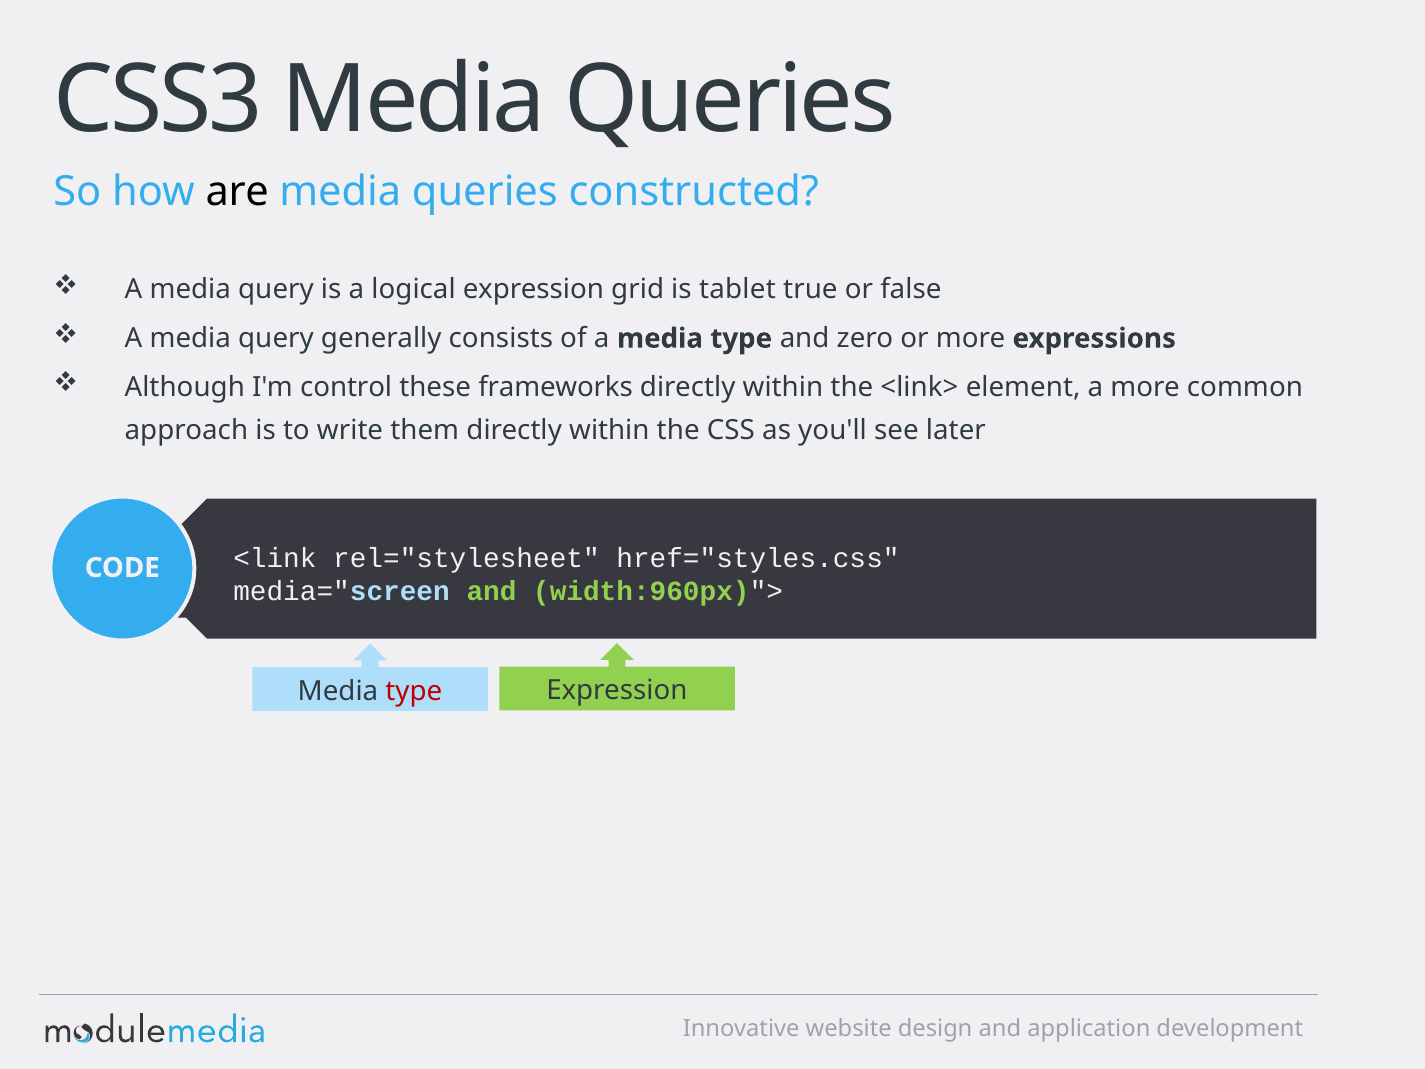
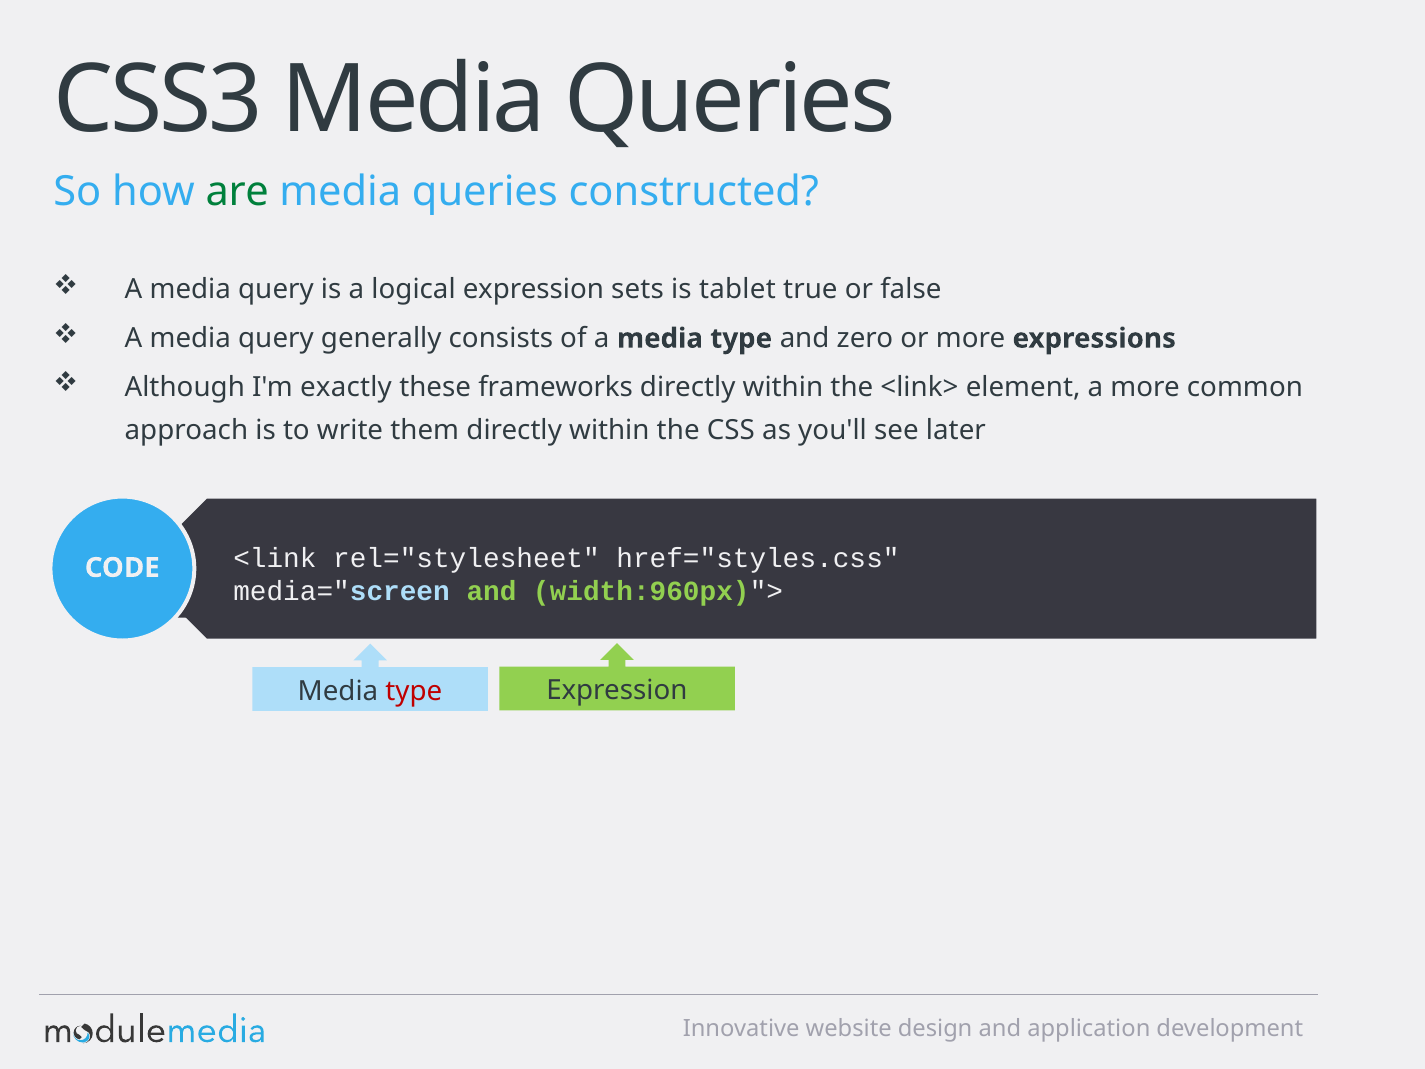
are colour: black -> green (237, 192)
grid: grid -> sets (638, 290)
control: control -> exactly (346, 387)
